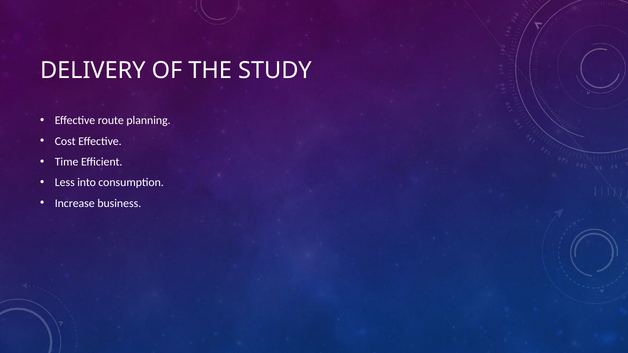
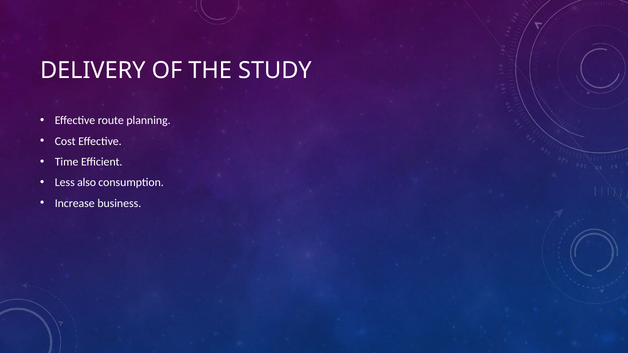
into: into -> also (87, 183)
